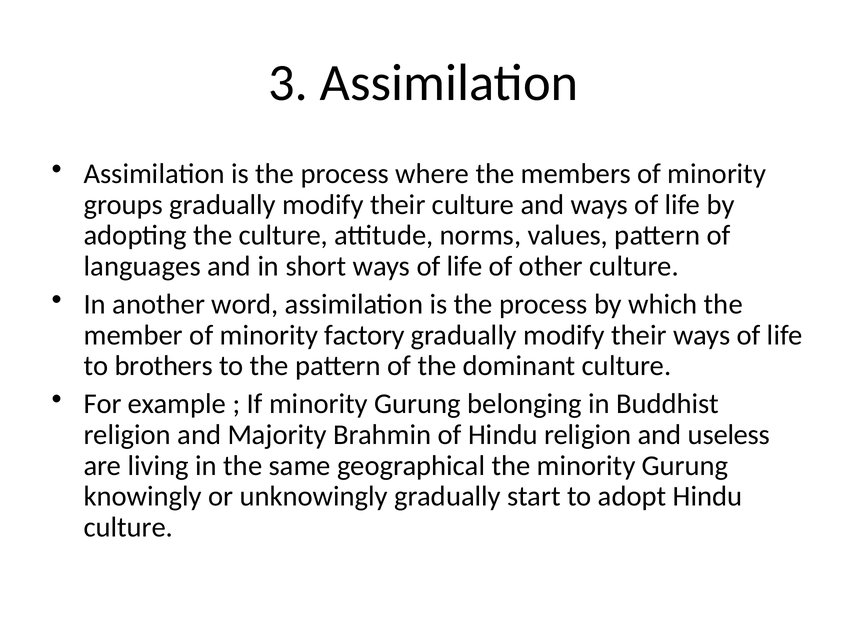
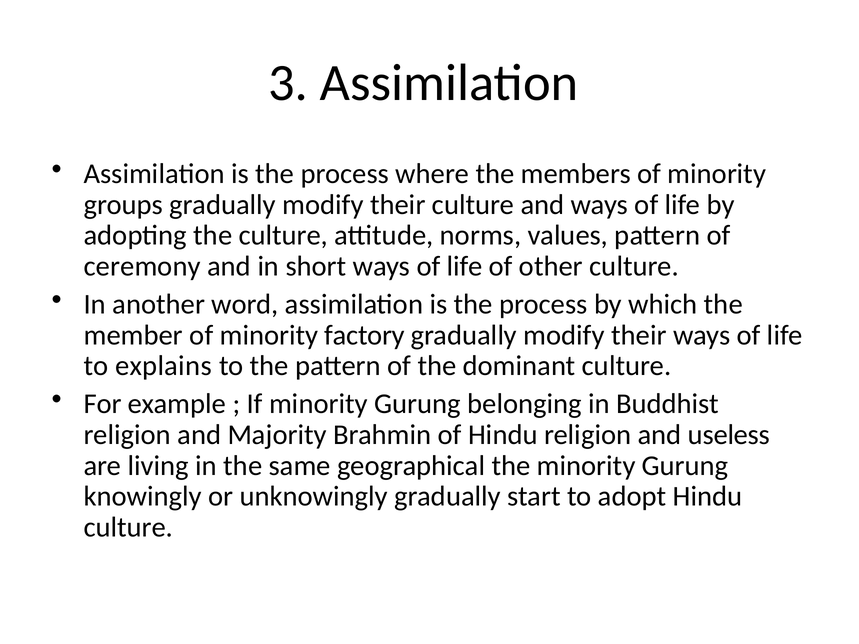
languages: languages -> ceremony (142, 267)
brothers: brothers -> explains (163, 366)
